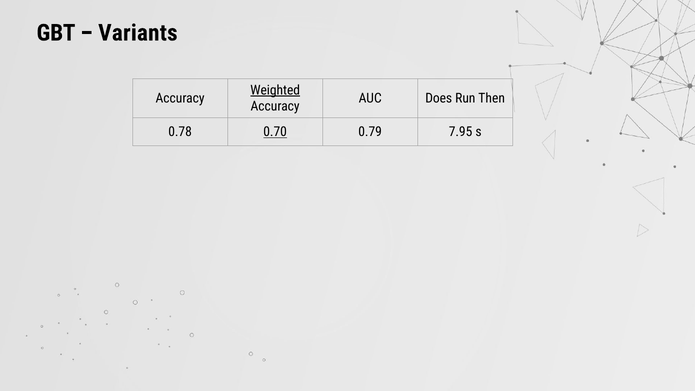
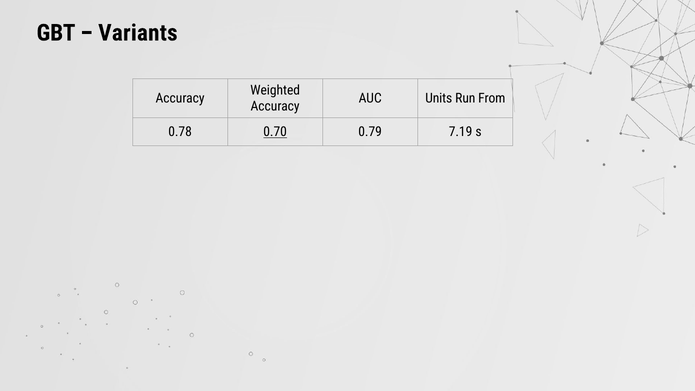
Weighted underline: present -> none (275, 90)
Does: Does -> Units (439, 98)
Then: Then -> From (492, 98)
7.95: 7.95 -> 7.19 (461, 132)
